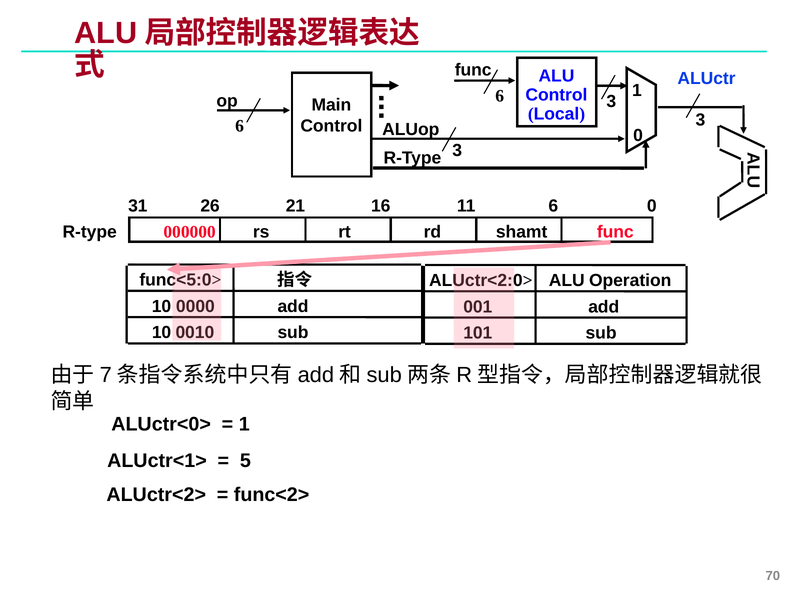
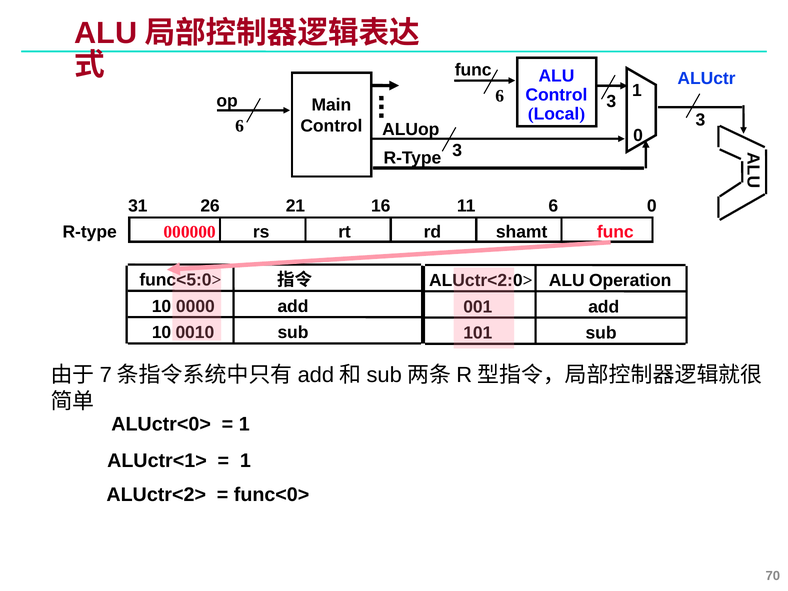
5: 5 -> 1 (245, 461)
func<2>: func<2> -> func<0> (272, 494)
